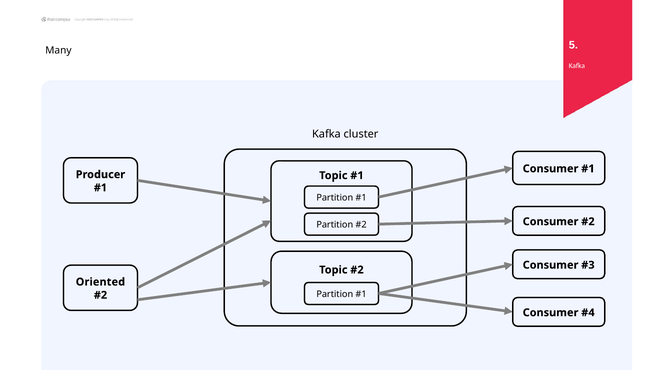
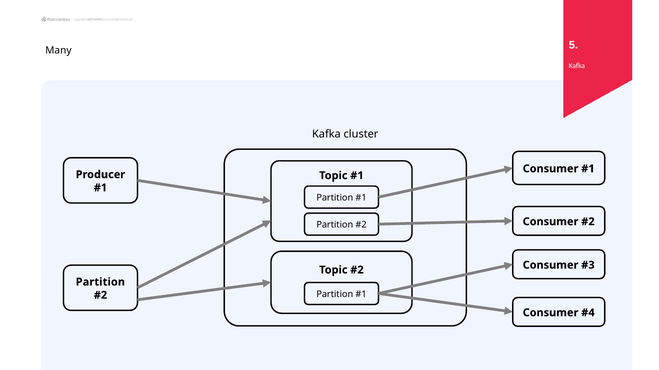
Oriented: Oriented -> Partition (100, 282)
